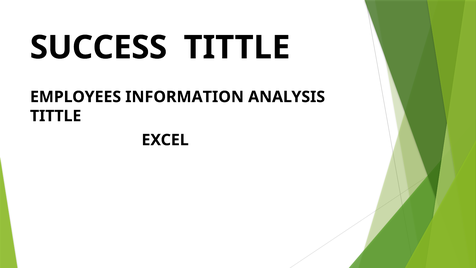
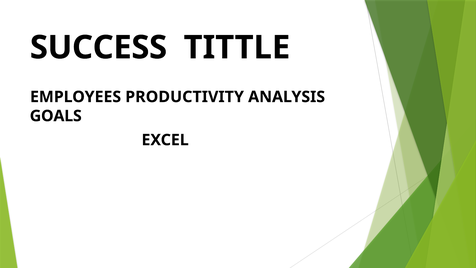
INFORMATION: INFORMATION -> PRODUCTIVITY (185, 97)
TITTLE: TITTLE -> GOALS (56, 116)
